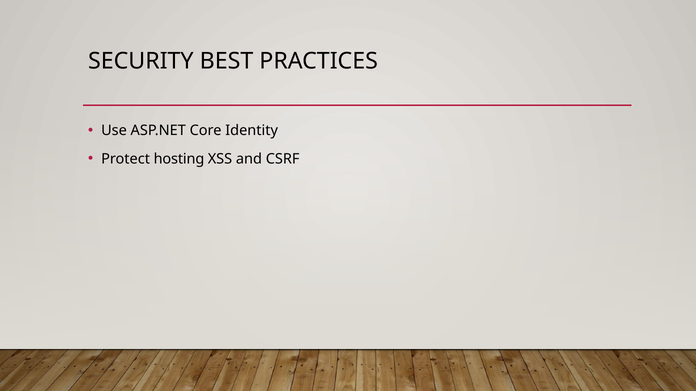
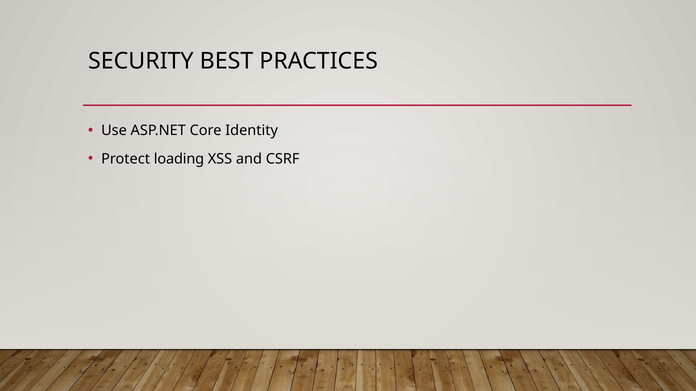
hosting: hosting -> loading (179, 159)
